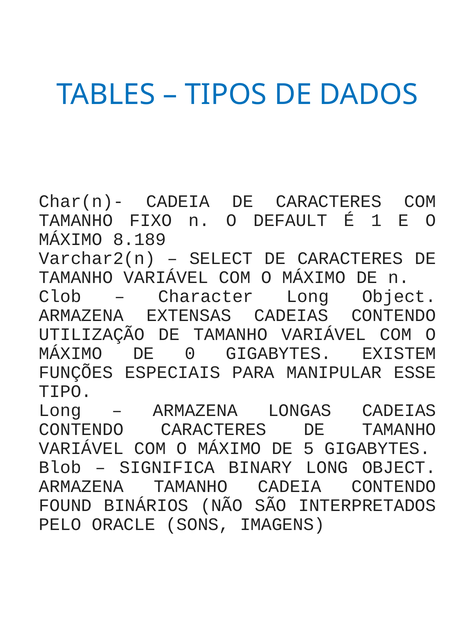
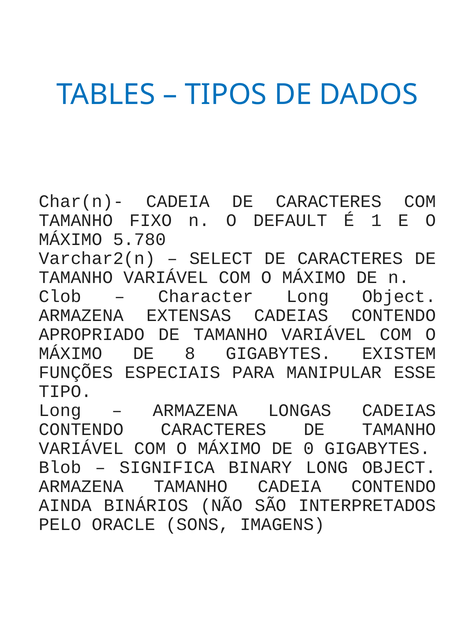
8.189: 8.189 -> 5.780 (139, 240)
UTILIZAÇÃO: UTILIZAÇÃO -> APROPRIADO (92, 335)
0: 0 -> 8 (190, 354)
5: 5 -> 0 (309, 449)
FOUND: FOUND -> AINDA (65, 506)
